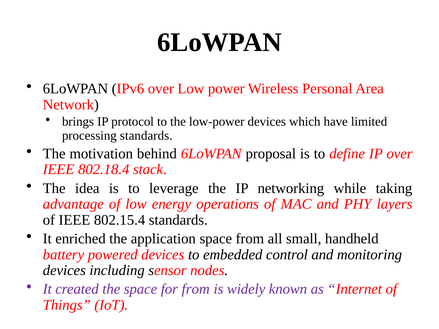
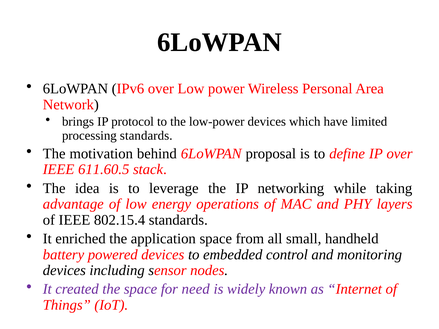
802.18.4: 802.18.4 -> 611.60.5 (104, 170)
for from: from -> need (196, 289)
